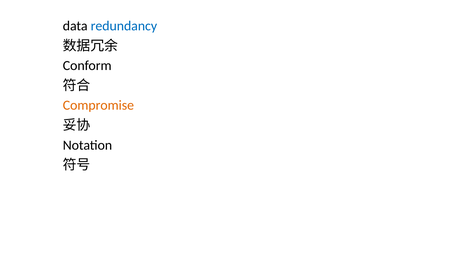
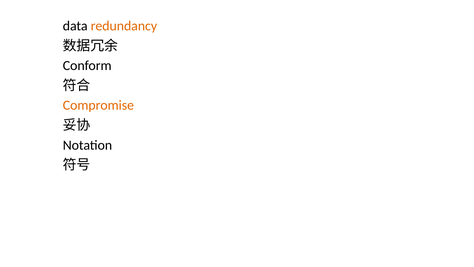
redundancy colour: blue -> orange (124, 26)
